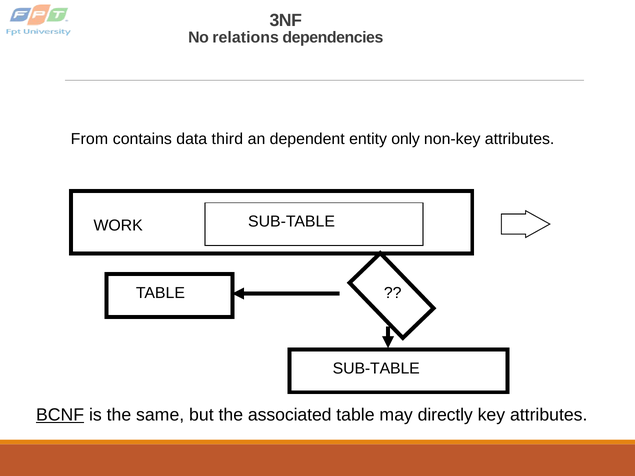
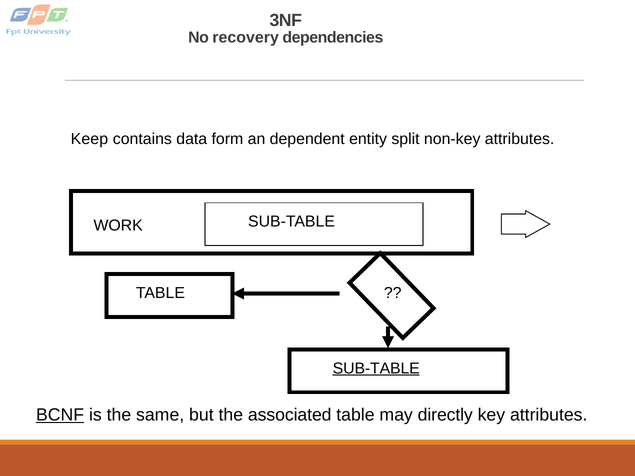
relations: relations -> recovery (246, 38)
From: From -> Keep (89, 139)
third: third -> form (227, 139)
only: only -> split (406, 139)
SUB-TABLE underline: none -> present (376, 369)
